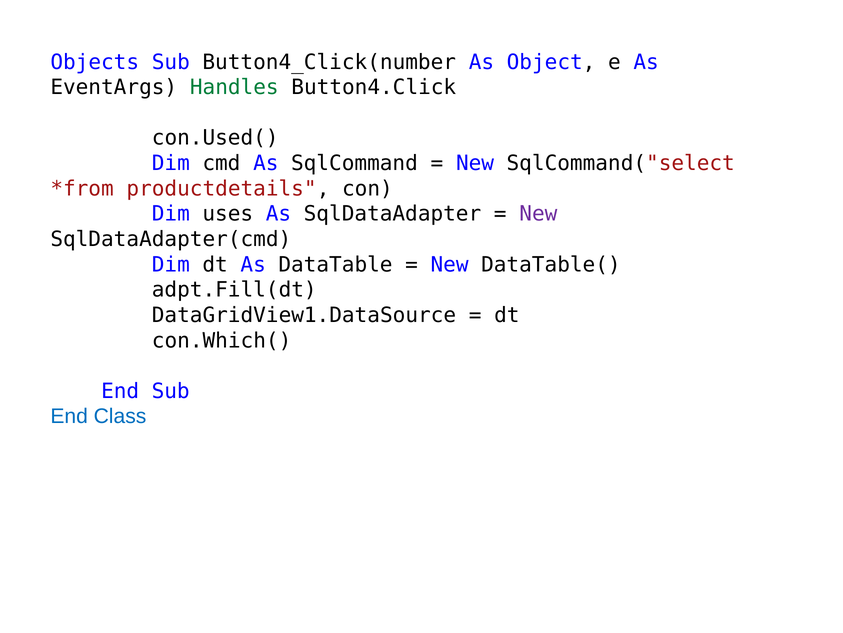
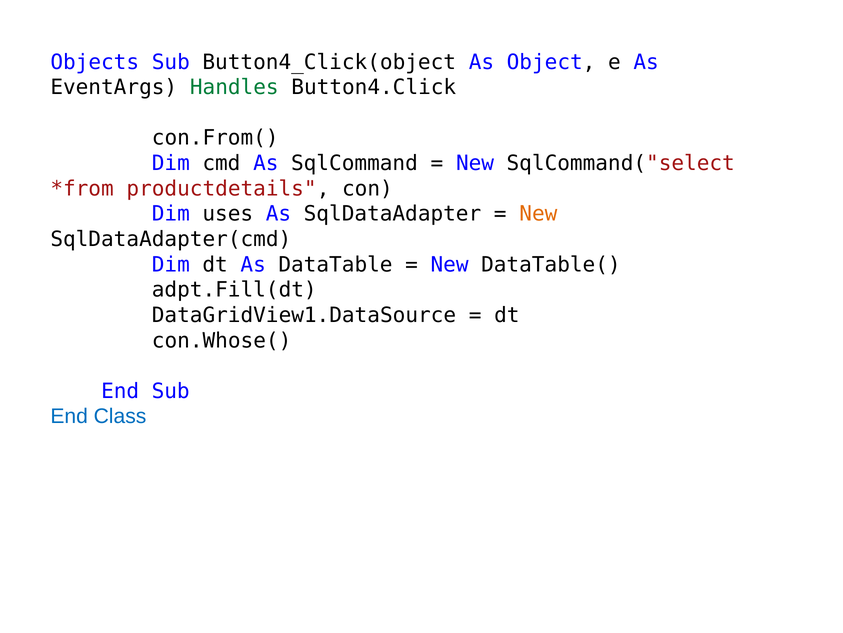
Button4_Click(number: Button4_Click(number -> Button4_Click(object (329, 62)
con.Used(: con.Used( -> con.From( (215, 138)
New colour: purple -> orange (538, 214)
con.Which(: con.Which( -> con.Whose( (222, 340)
